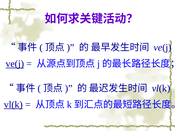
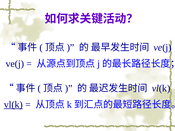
ve(j underline: present -> none (15, 64)
